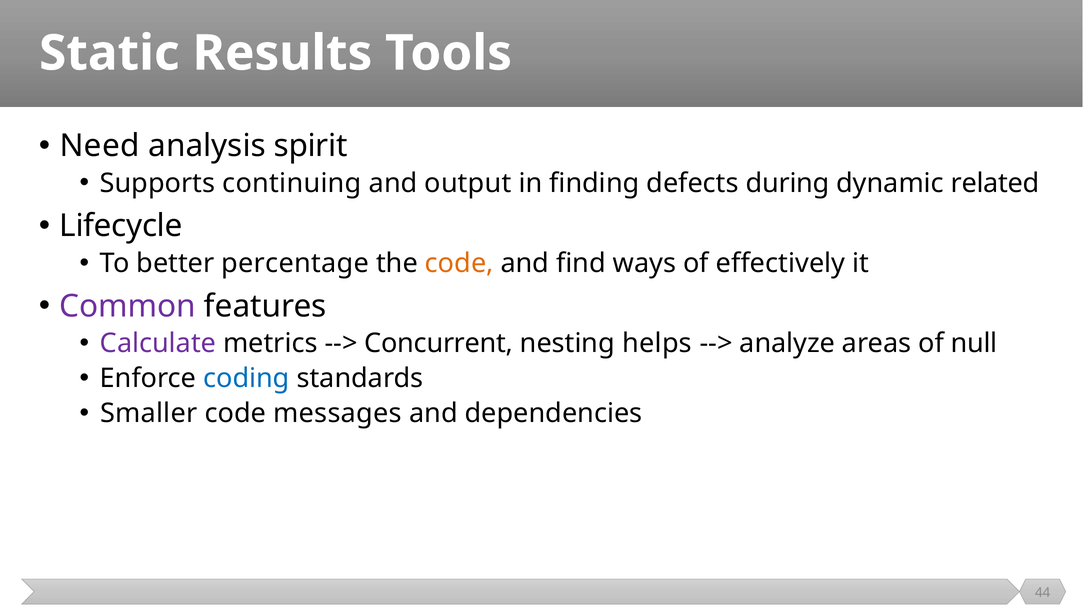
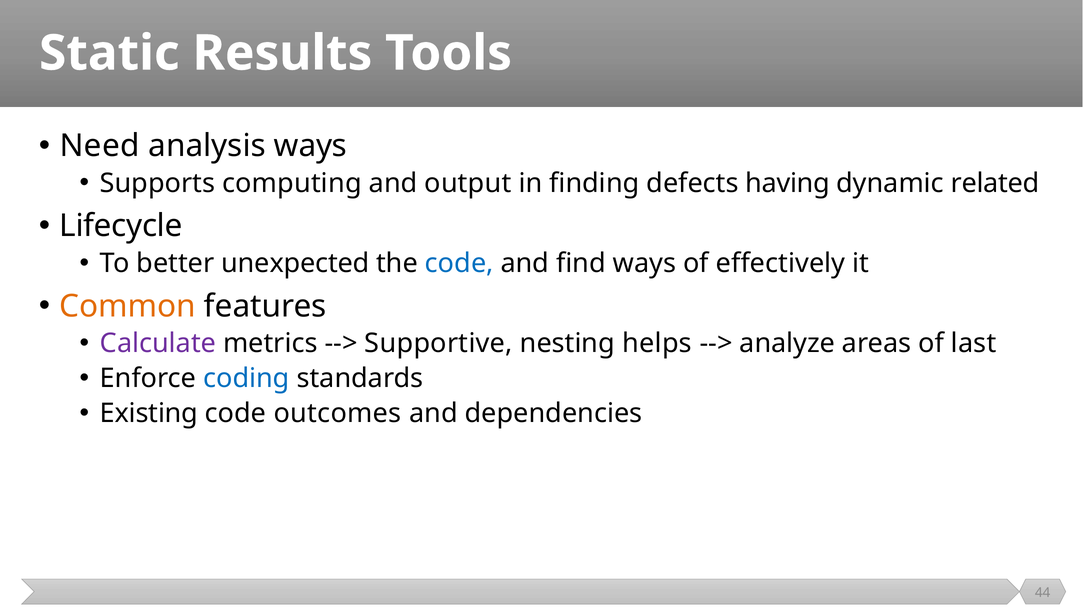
analysis spirit: spirit -> ways (311, 146)
continuing: continuing -> computing (292, 183)
during: during -> having (788, 183)
percentage: percentage -> unexpected (295, 263)
code colour: orange -> blue (459, 263)
Common colour: purple -> orange (128, 306)
Concurrent: Concurrent -> Supportive (439, 344)
null: null -> last (974, 344)
Smaller: Smaller -> Existing (149, 413)
messages: messages -> outcomes (338, 413)
